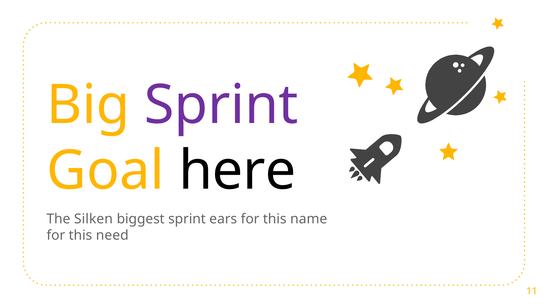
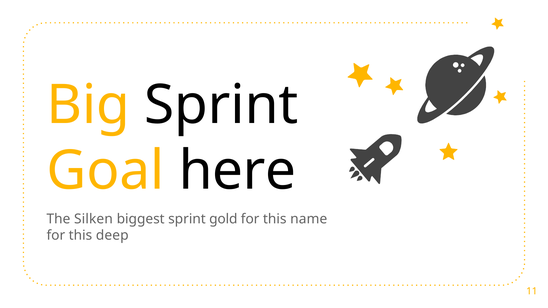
Sprint colour: purple -> black (221, 105)
ears: ears -> gold (223, 219)
need: need -> deep (112, 236)
